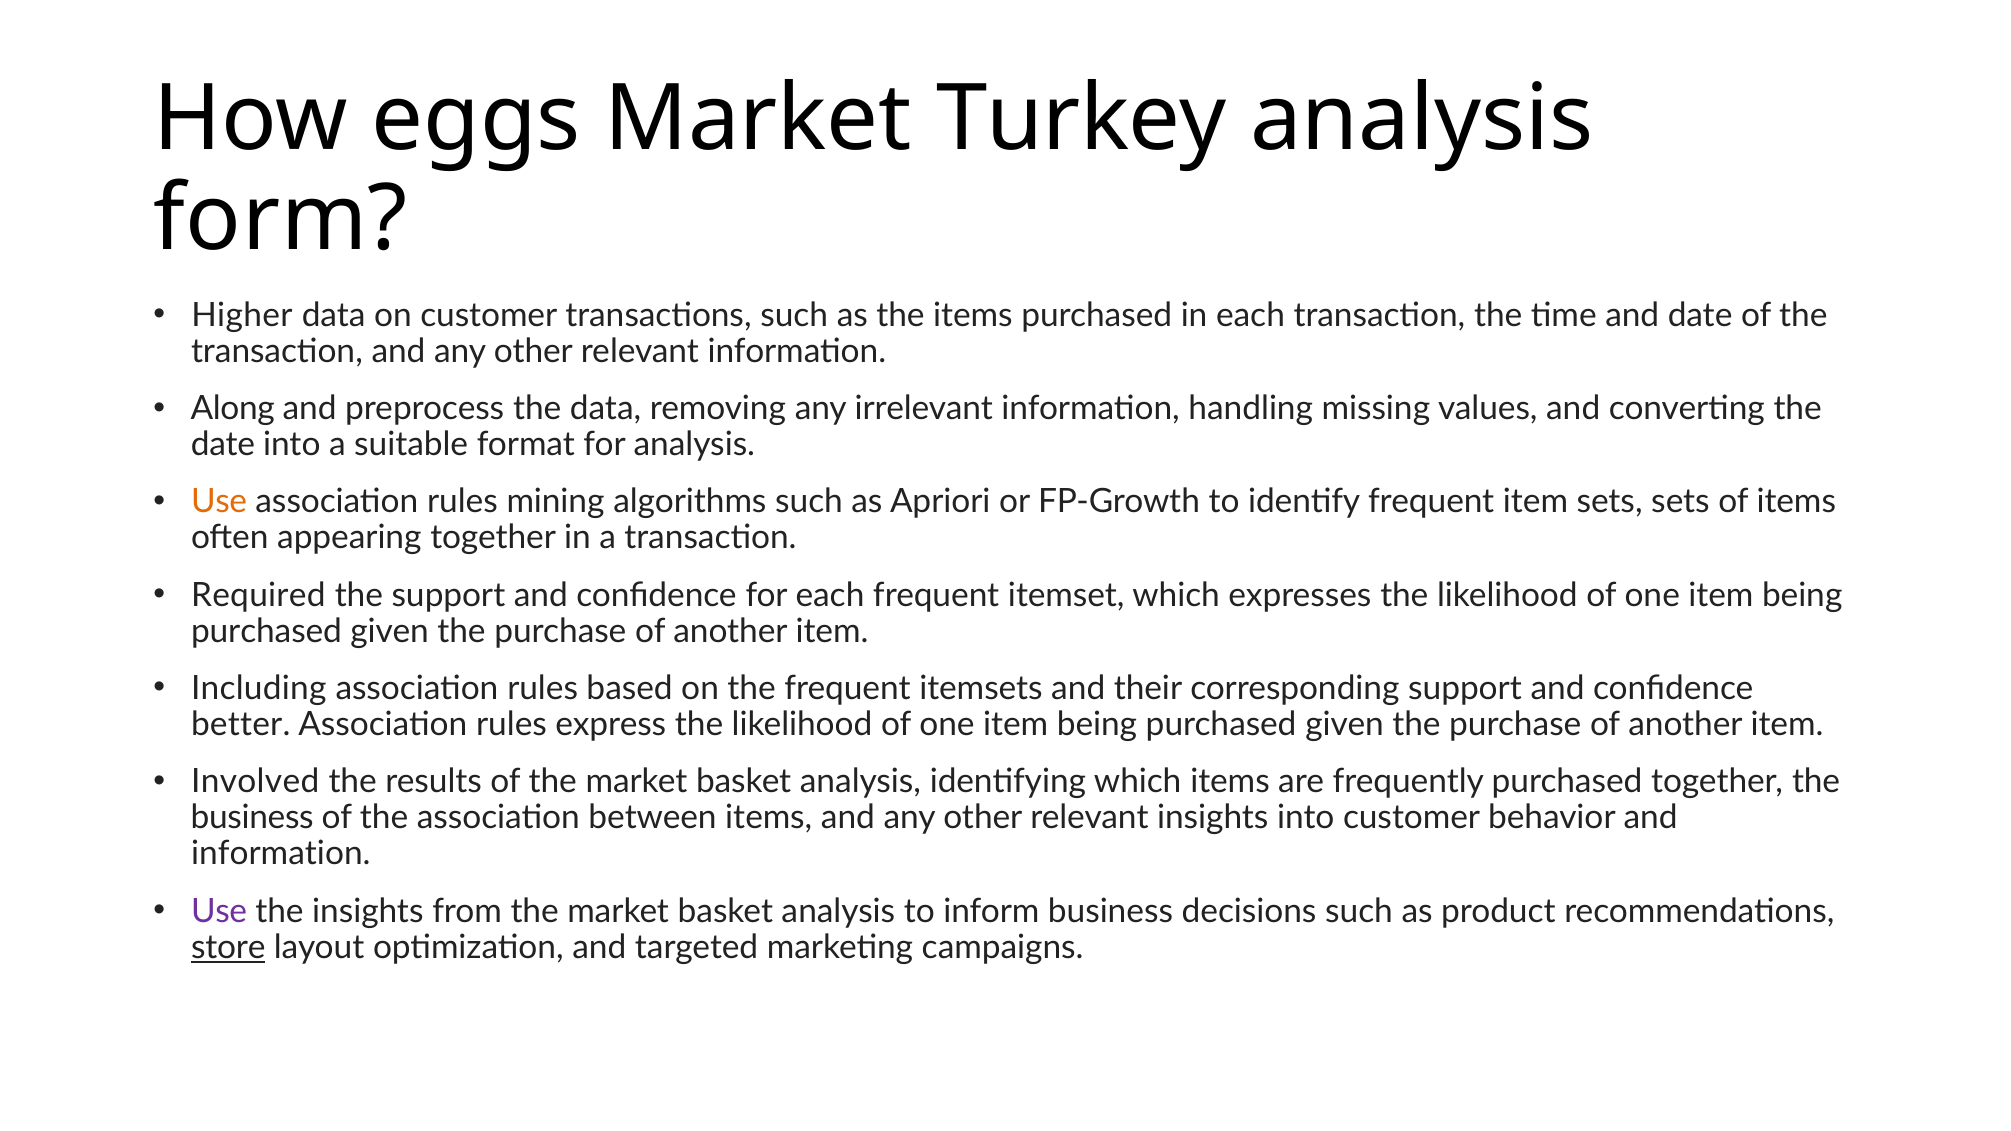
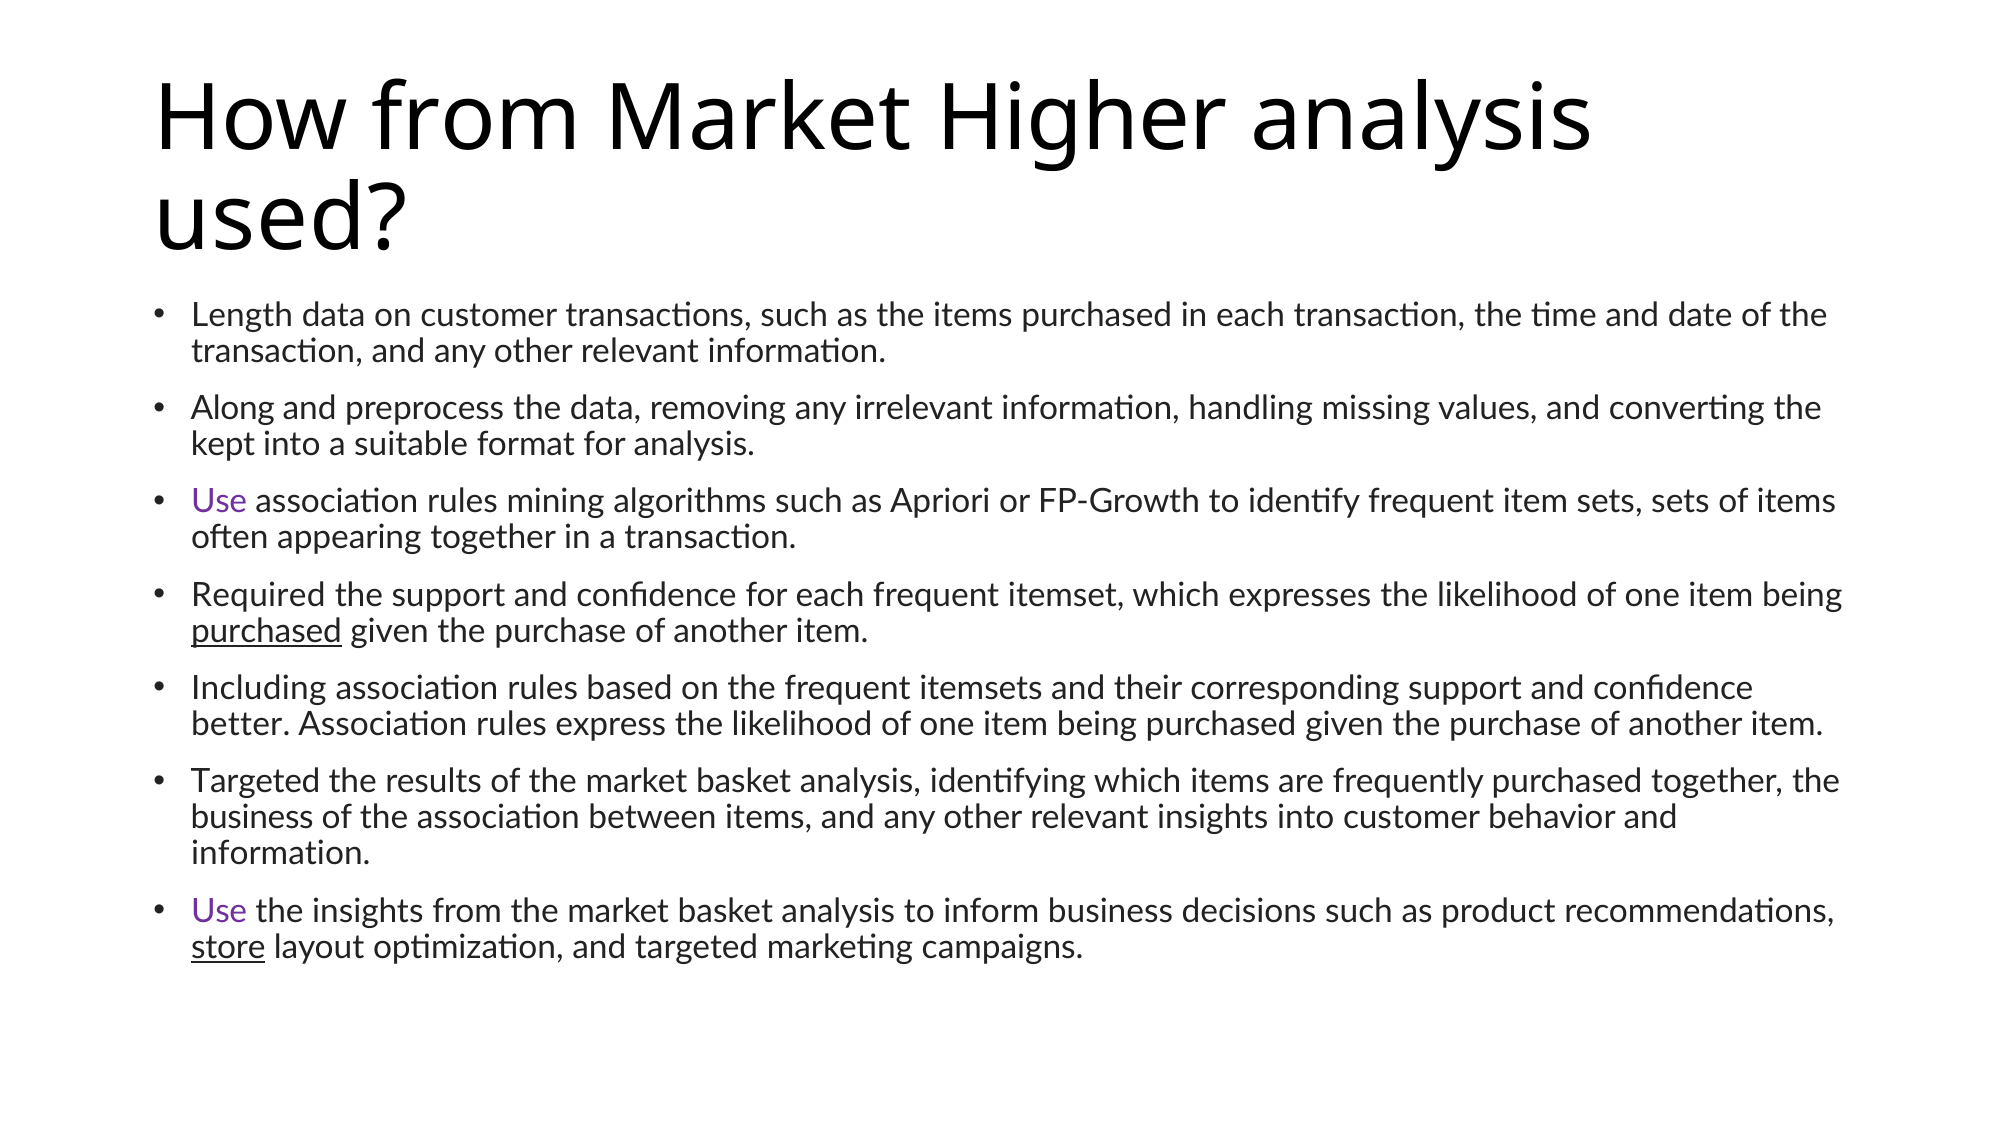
How eggs: eggs -> from (477, 119)
Turkey: Turkey -> Higher (1082, 119)
form: form -> used (281, 219)
Higher: Higher -> Length (242, 315)
date: date -> kept (223, 445)
Use colour: orange -> purple (219, 502)
purchased underline: none -> present (266, 631)
Involved: Involved -> Targeted (256, 782)
